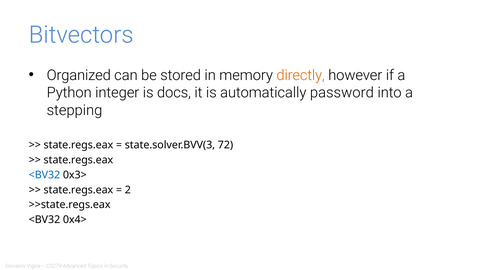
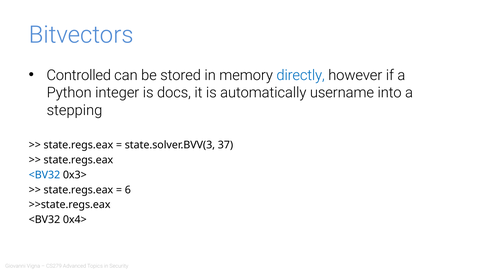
Organized: Organized -> Controlled (79, 75)
directly colour: orange -> blue (301, 75)
password: password -> username (342, 93)
72: 72 -> 37 (225, 145)
2: 2 -> 6 (128, 189)
